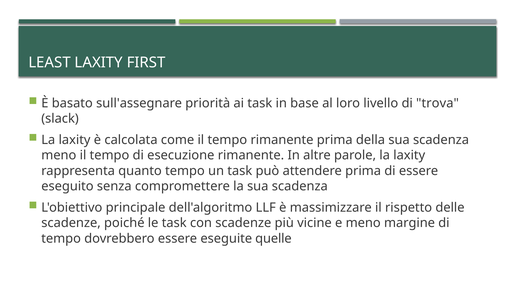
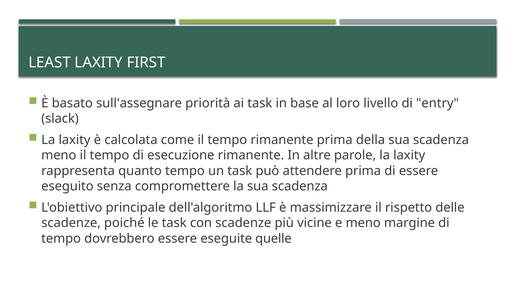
trova: trova -> entry (438, 103)
